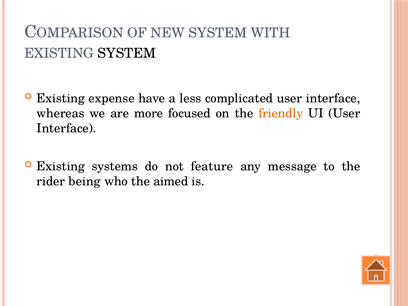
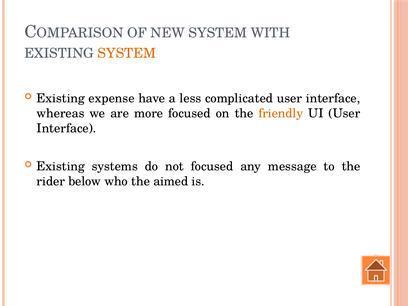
SYSTEM colour: black -> orange (127, 53)
not feature: feature -> focused (212, 166)
being: being -> below (85, 181)
